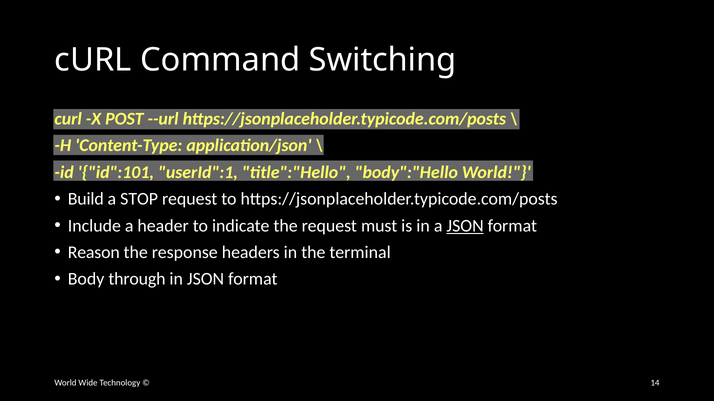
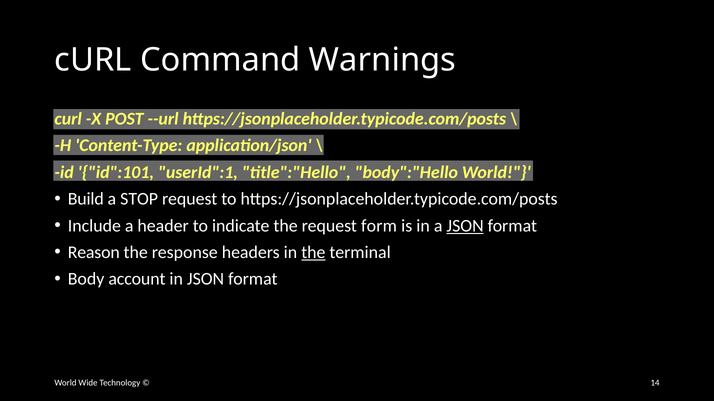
Switching: Switching -> Warnings (383, 60)
must: must -> form (379, 226)
the underline: none -> present (313, 253)
through: through -> account (137, 279)
